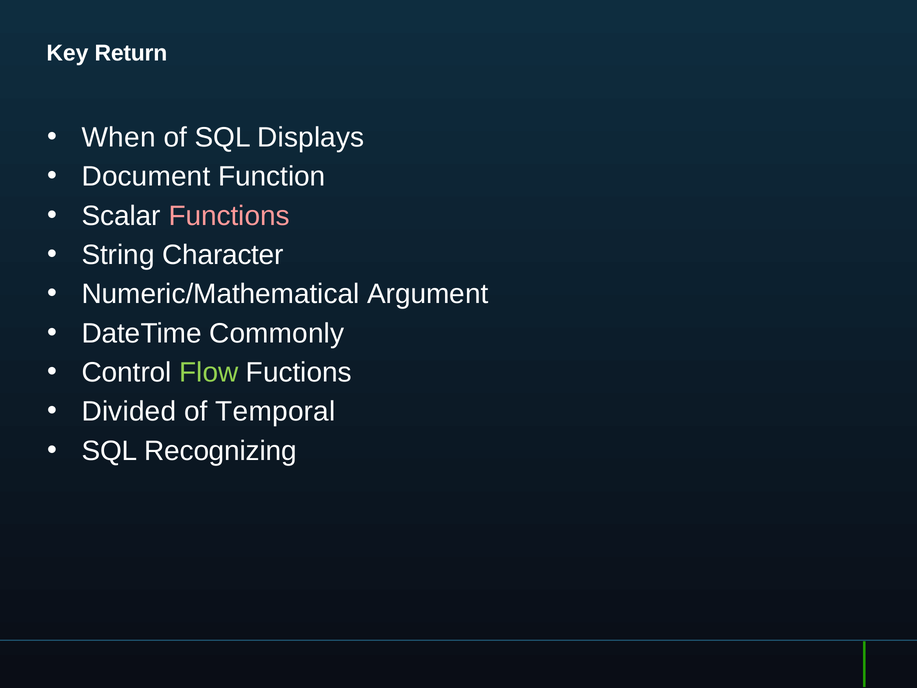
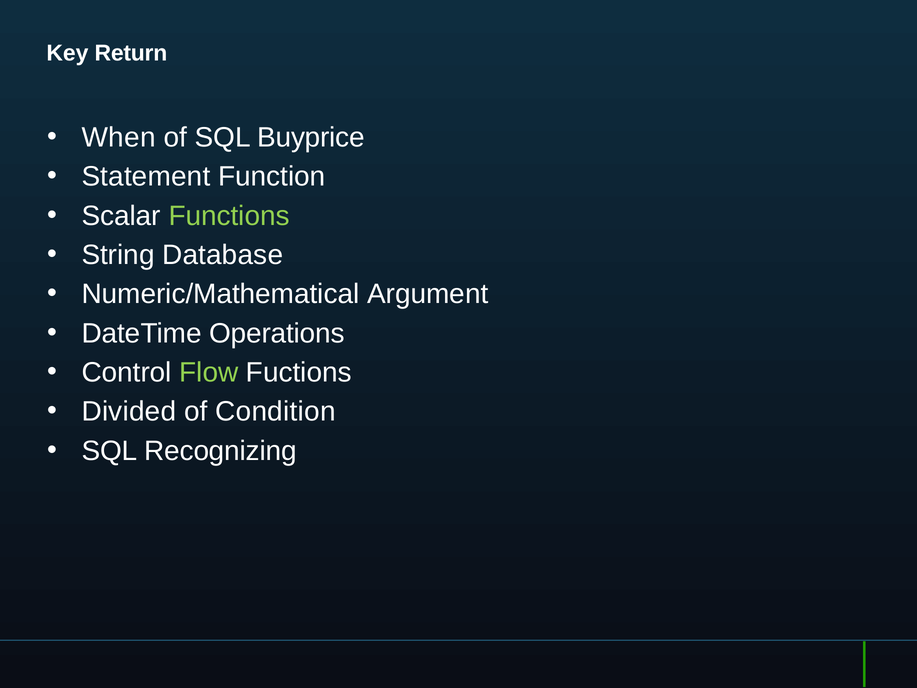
Displays: Displays -> Buyprice (311, 137)
Document: Document -> Statement (146, 177)
Functions colour: pink -> light green (229, 216)
Character: Character -> Database (223, 255)
Commonly: Commonly -> Operations (277, 333)
Temporal: Temporal -> Condition (275, 412)
